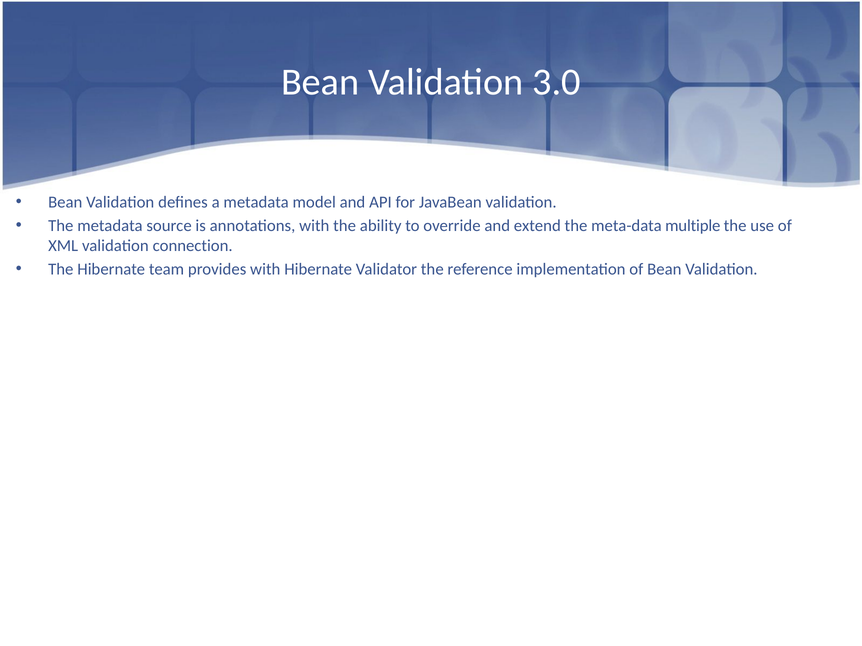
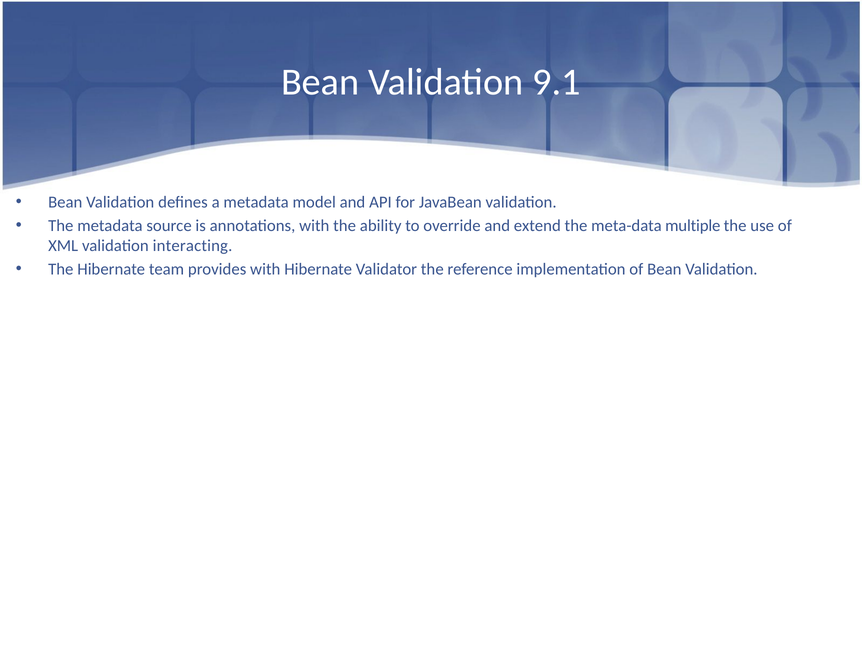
3.0: 3.0 -> 9.1 (556, 82)
connection: connection -> interacting (193, 246)
